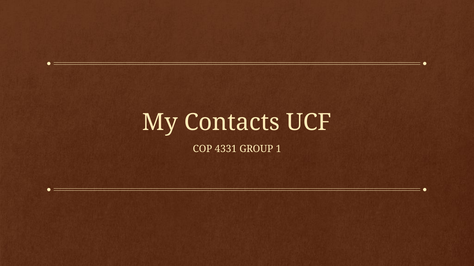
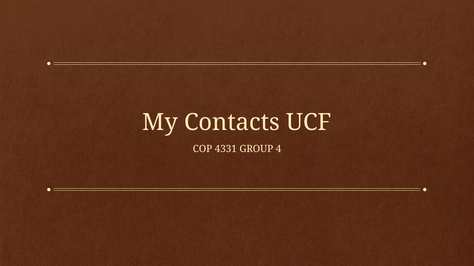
1: 1 -> 4 (279, 149)
